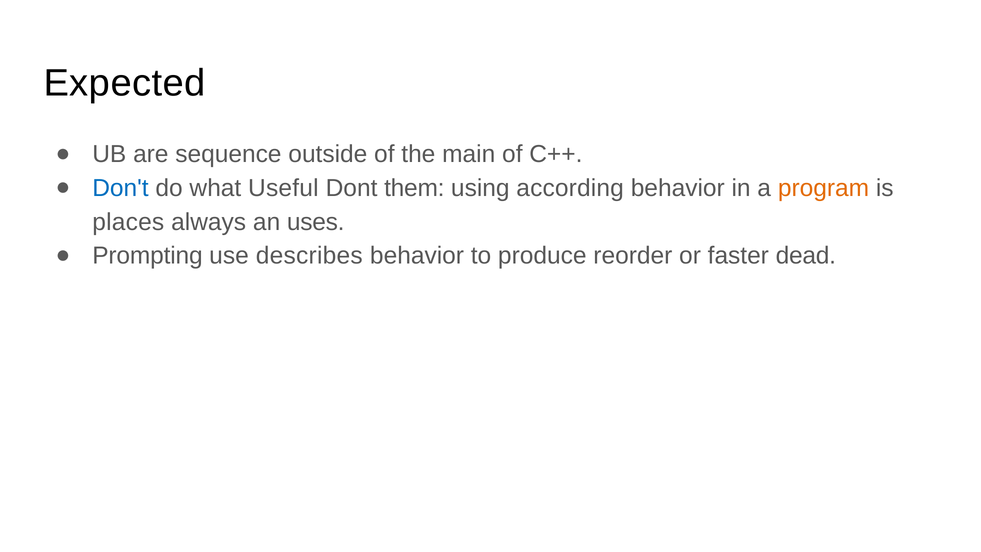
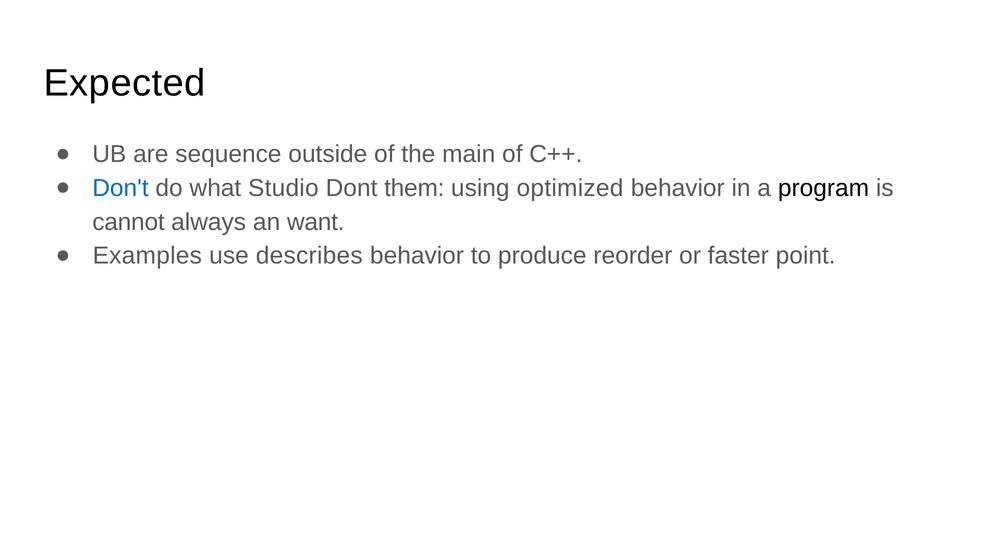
Useful: Useful -> Studio (283, 188)
according: according -> optimized (570, 188)
program colour: orange -> black (824, 188)
places: places -> cannot (129, 222)
uses: uses -> want (316, 222)
Prompting: Prompting -> Examples (147, 256)
dead: dead -> point (806, 256)
